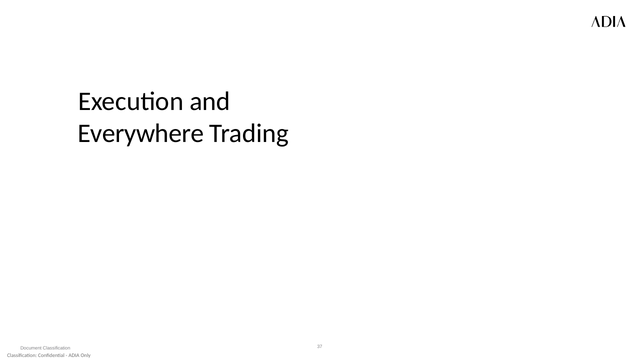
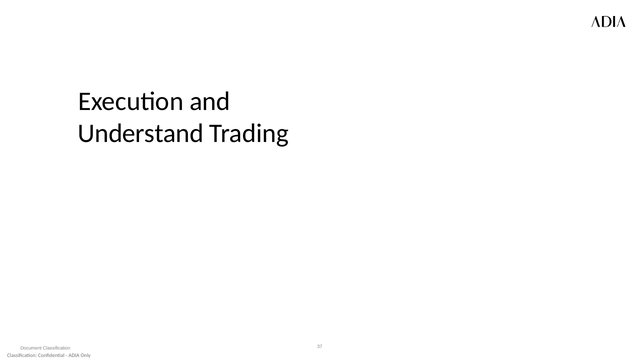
Everywhere: Everywhere -> Understand (141, 134)
